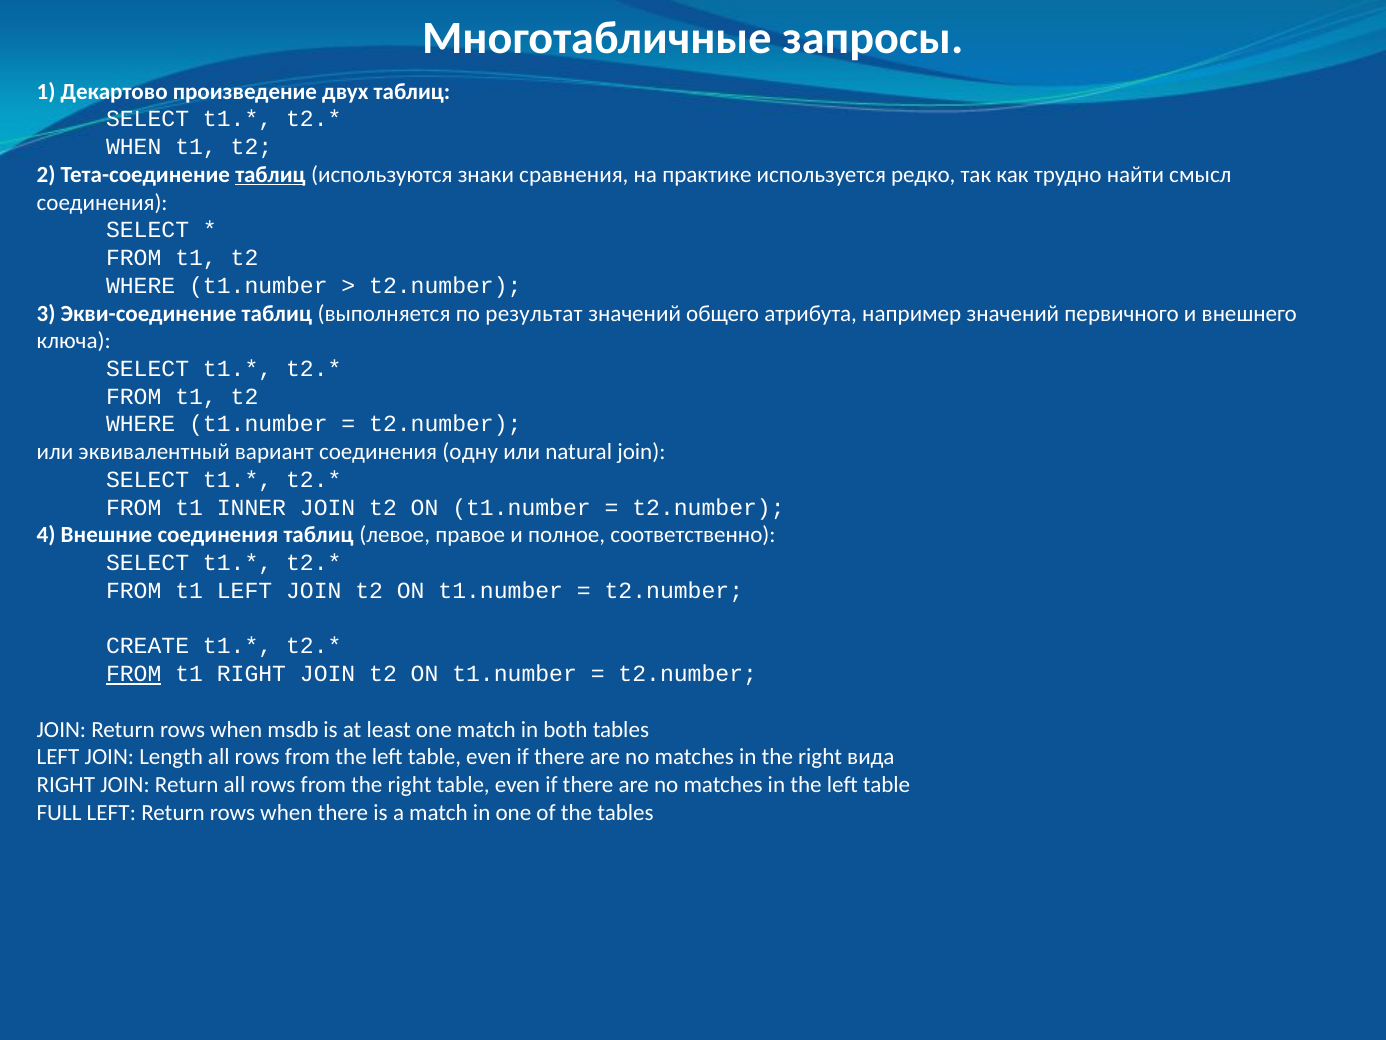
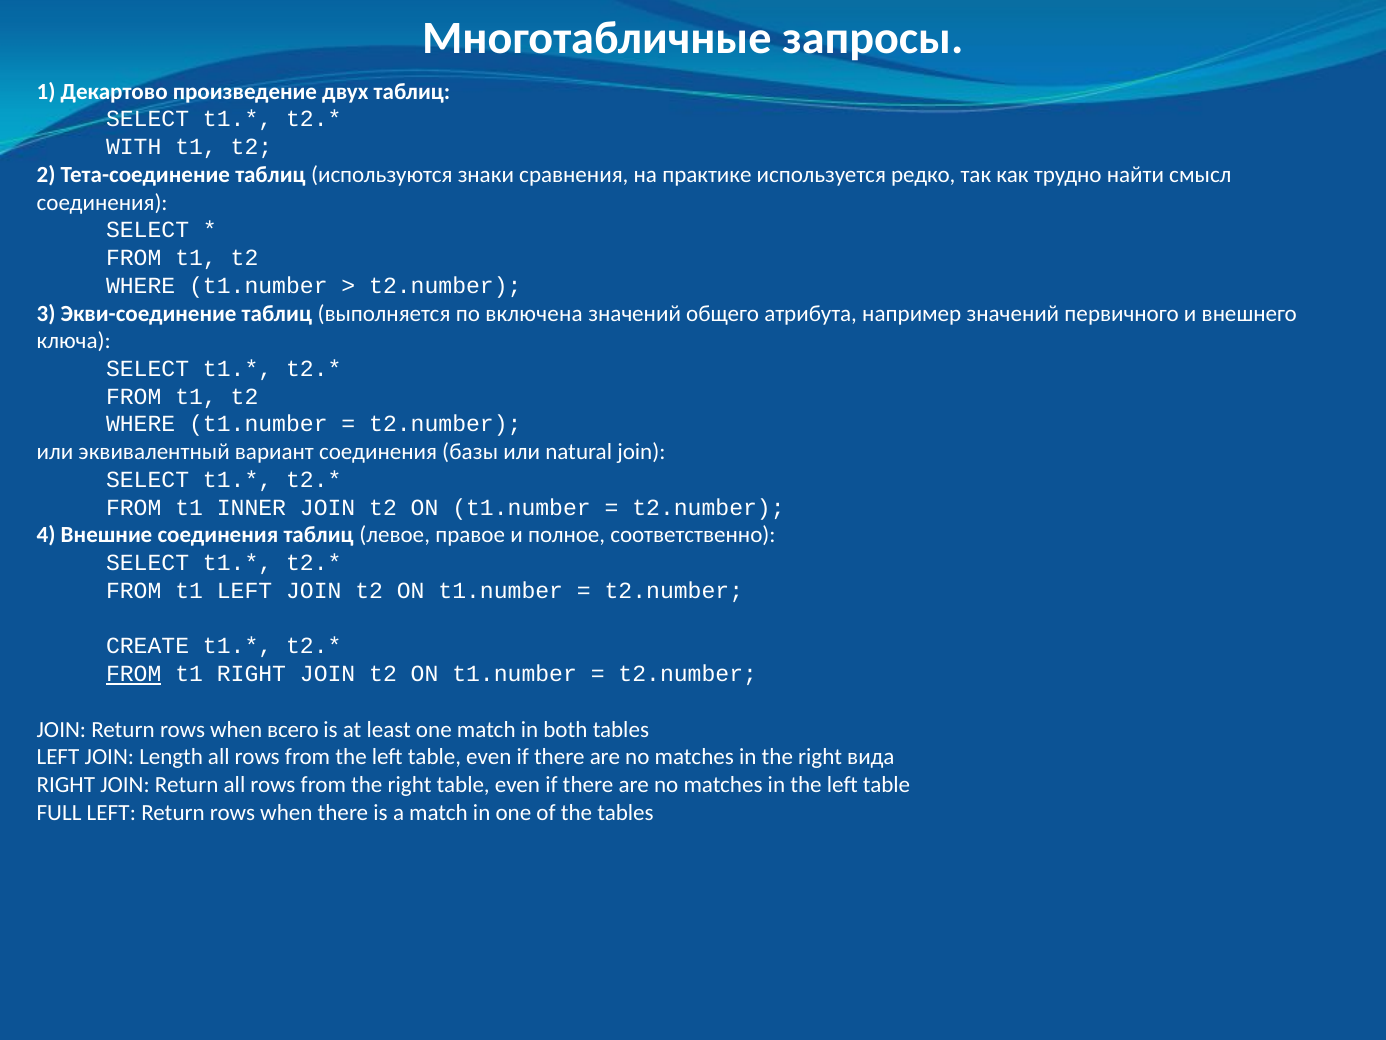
WHEN: WHEN -> WITH (134, 147)
таблиц underline: present -> none (270, 175)
результат: результат -> включена (534, 313)
одну: одну -> базы (470, 452)
msdb: msdb -> всего (293, 729)
